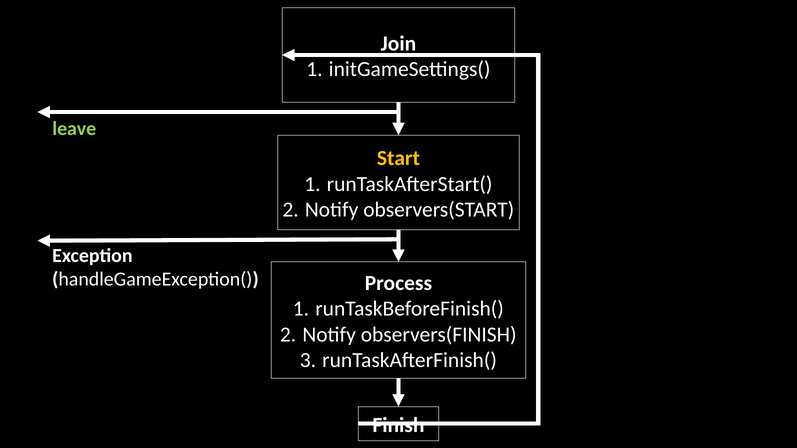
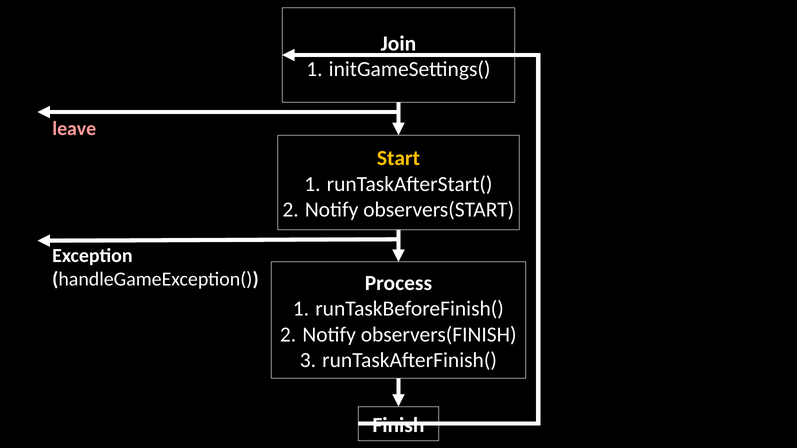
leave colour: light green -> pink (74, 129)
